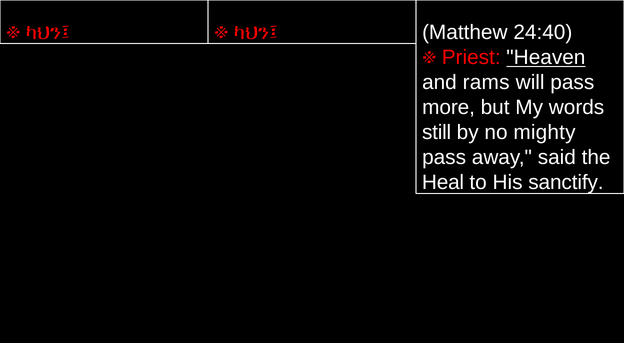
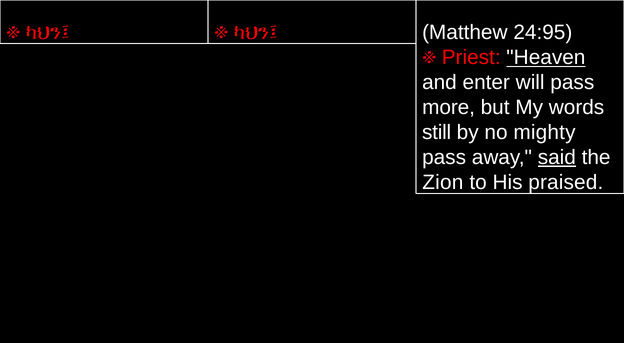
24:40: 24:40 -> 24:95 (543, 33)
rams: rams -> enter (486, 83)
said underline: none -> present (557, 157)
Heal: Heal -> Zion (443, 182)
sanctify: sanctify -> praised (566, 182)
